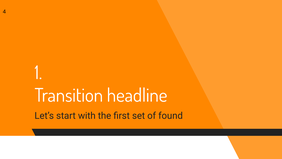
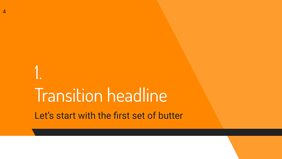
found: found -> butter (171, 116)
